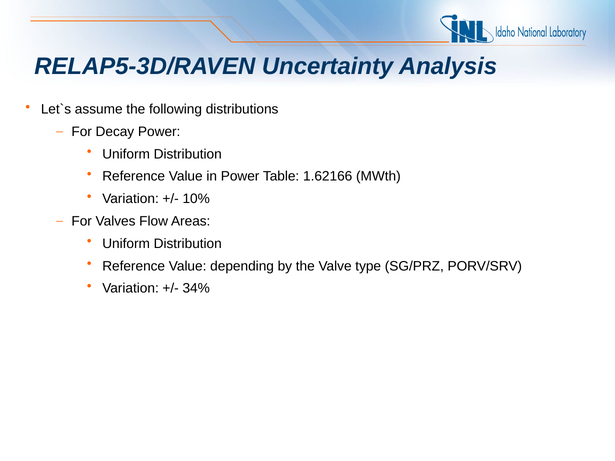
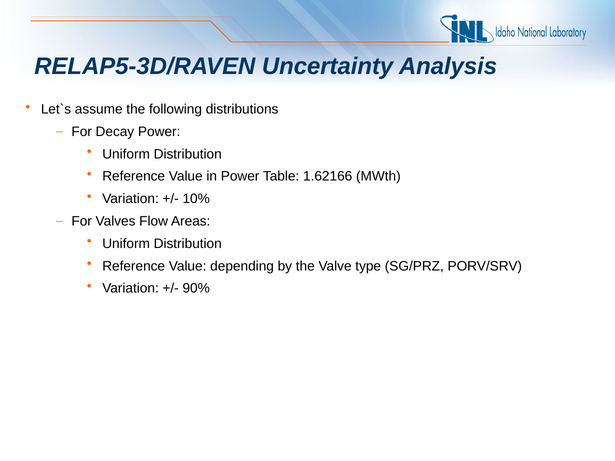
34%: 34% -> 90% (196, 289)
